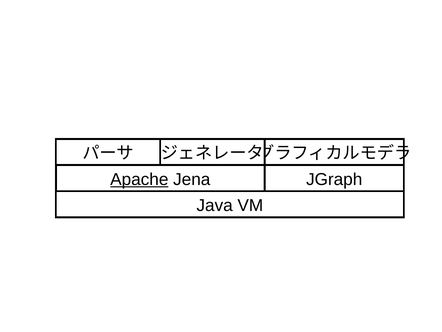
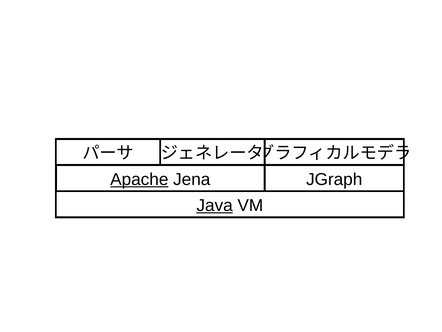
Java underline: none -> present (215, 205)
